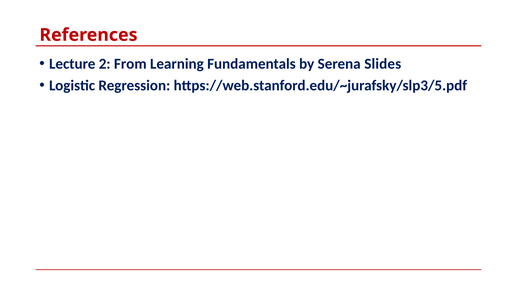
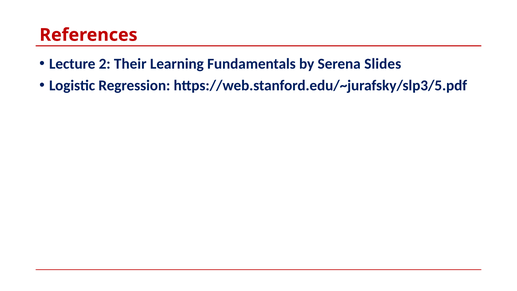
From: From -> Their (130, 64)
